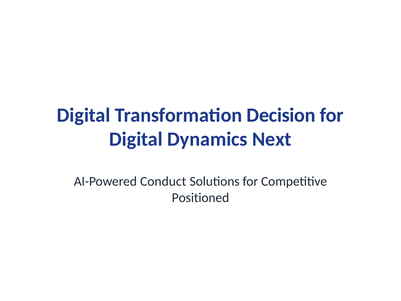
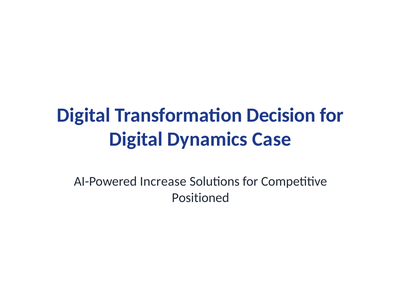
Next: Next -> Case (272, 139)
Conduct: Conduct -> Increase (163, 181)
